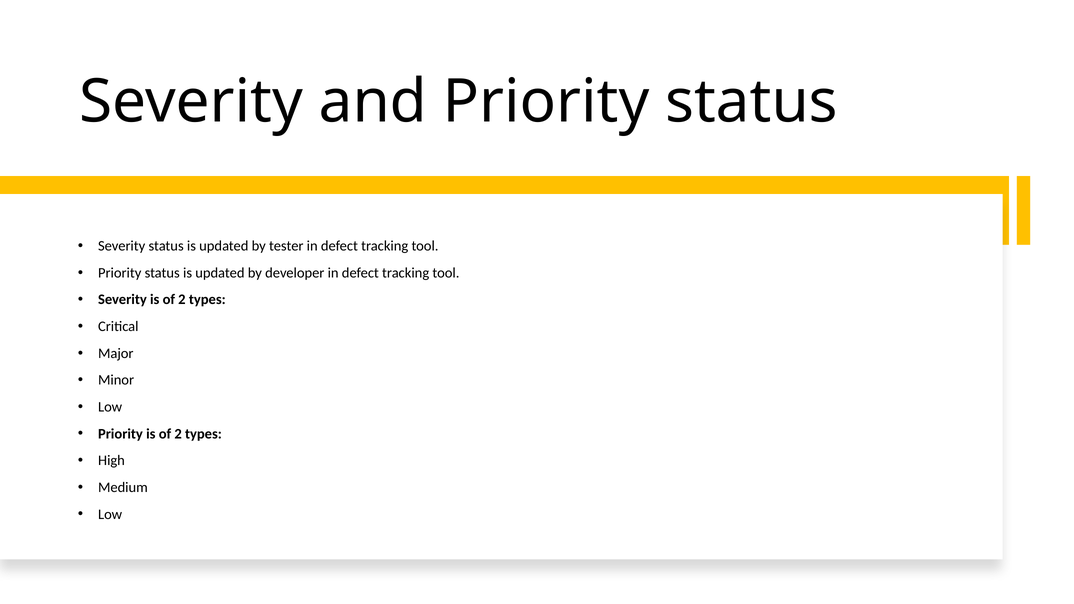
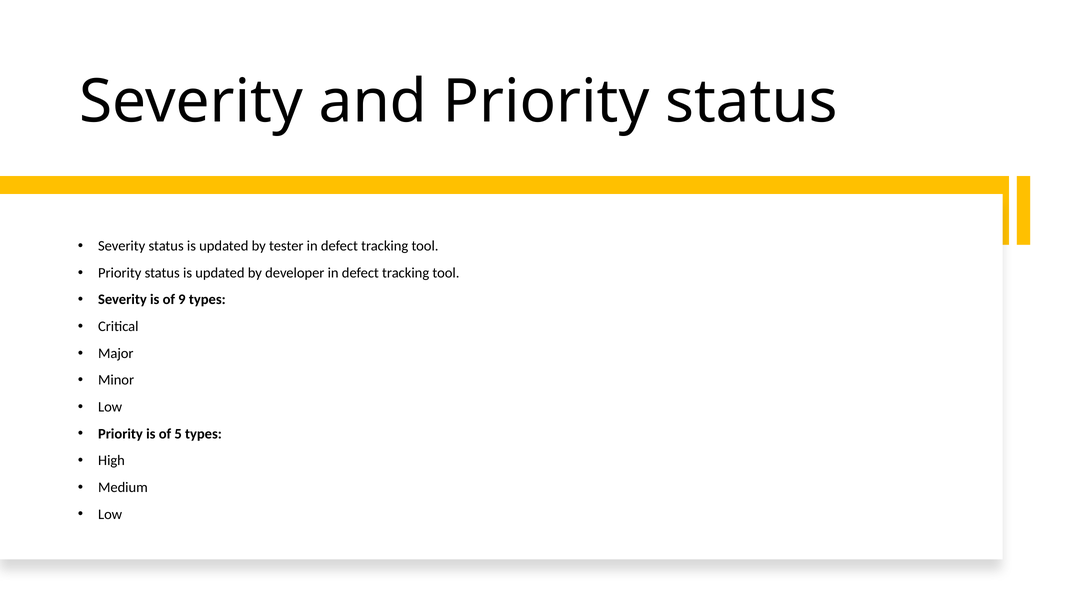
Severity is of 2: 2 -> 9 (182, 300)
Priority is of 2: 2 -> 5 (178, 434)
